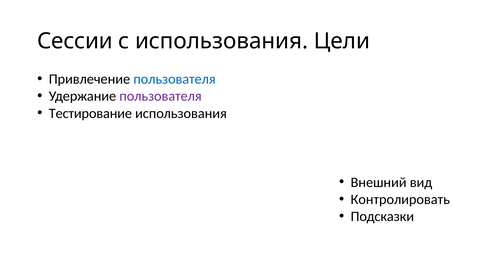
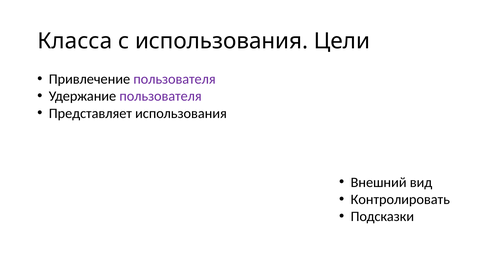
Сессии: Сессии -> Класса (75, 41)
пользователя colour: blue -> purple (174, 79)
Тестирование: Тестирование -> Представляет (90, 114)
